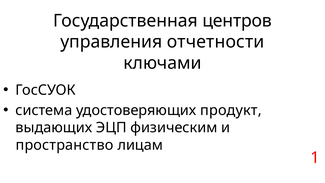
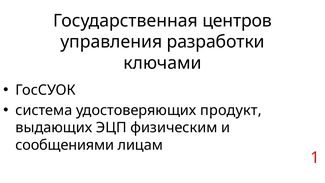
отчетности: отчетности -> разработки (216, 42)
пространство: пространство -> сообщениями (65, 145)
